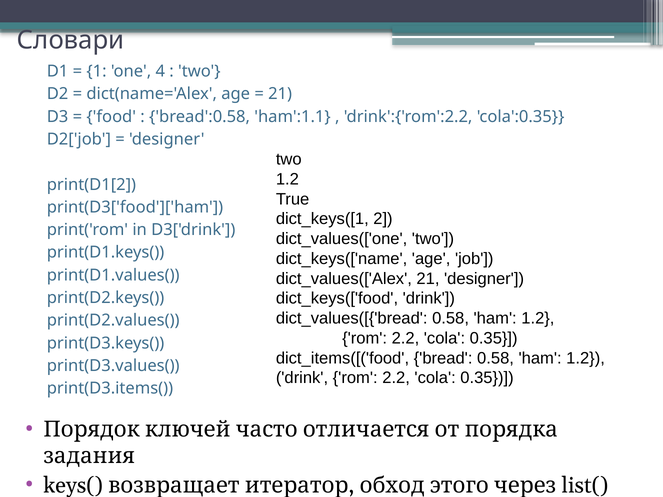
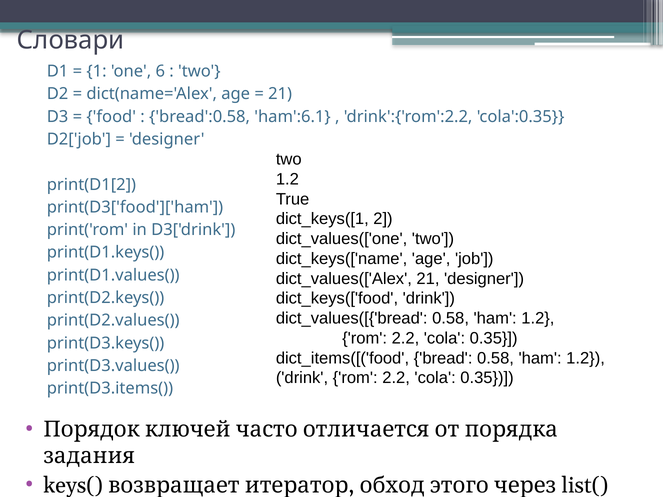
4: 4 -> 6 (160, 71)
ham':1.1: ham':1.1 -> ham':6.1 (293, 117)
